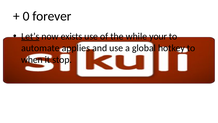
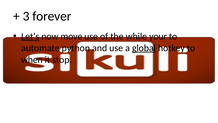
0: 0 -> 3 (26, 16)
exists: exists -> move (71, 36)
applies: applies -> python (76, 48)
global underline: none -> present (144, 48)
